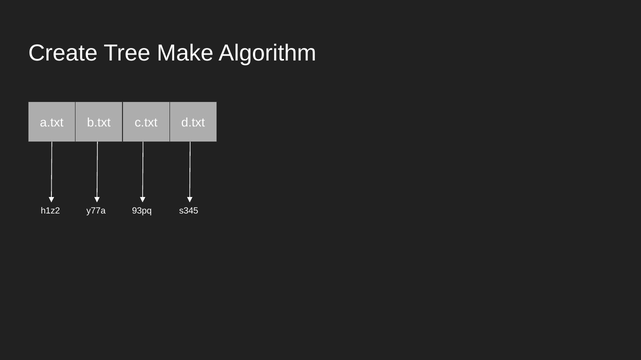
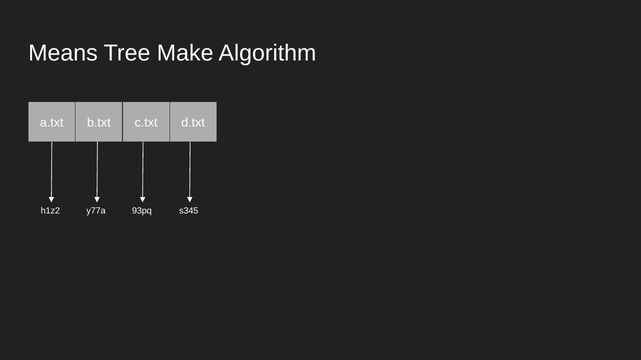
Create: Create -> Means (63, 53)
